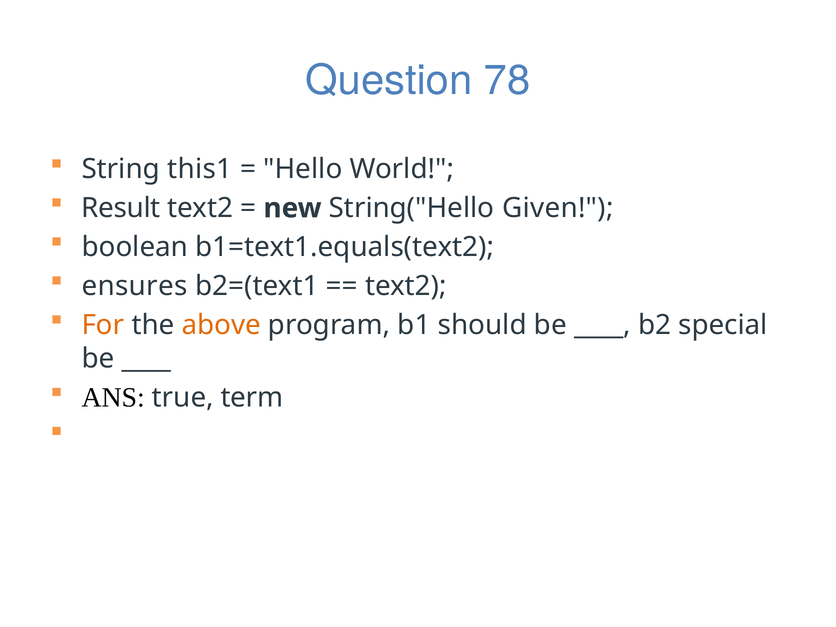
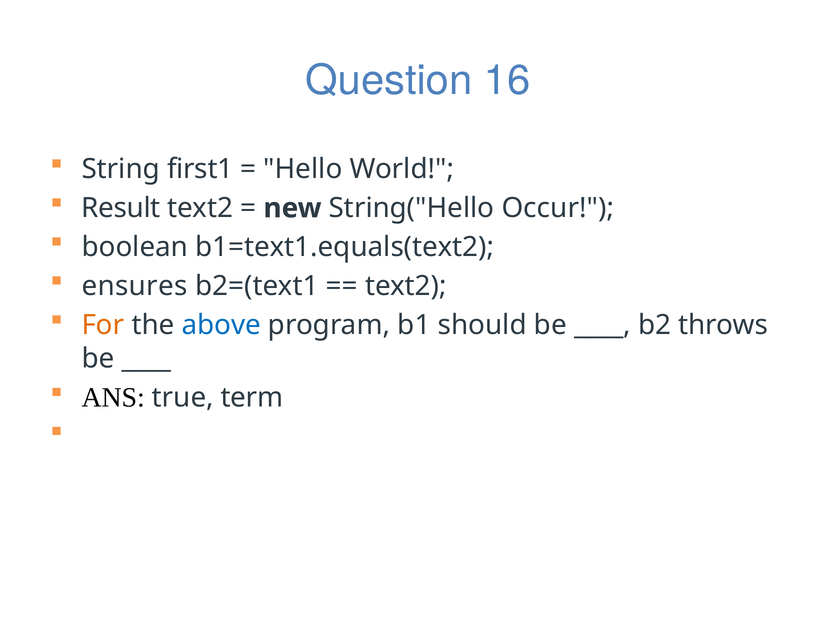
78: 78 -> 16 (507, 80)
this1: this1 -> first1 (200, 169)
Given: Given -> Occur (558, 208)
above colour: orange -> blue (221, 325)
special: special -> throws (723, 325)
